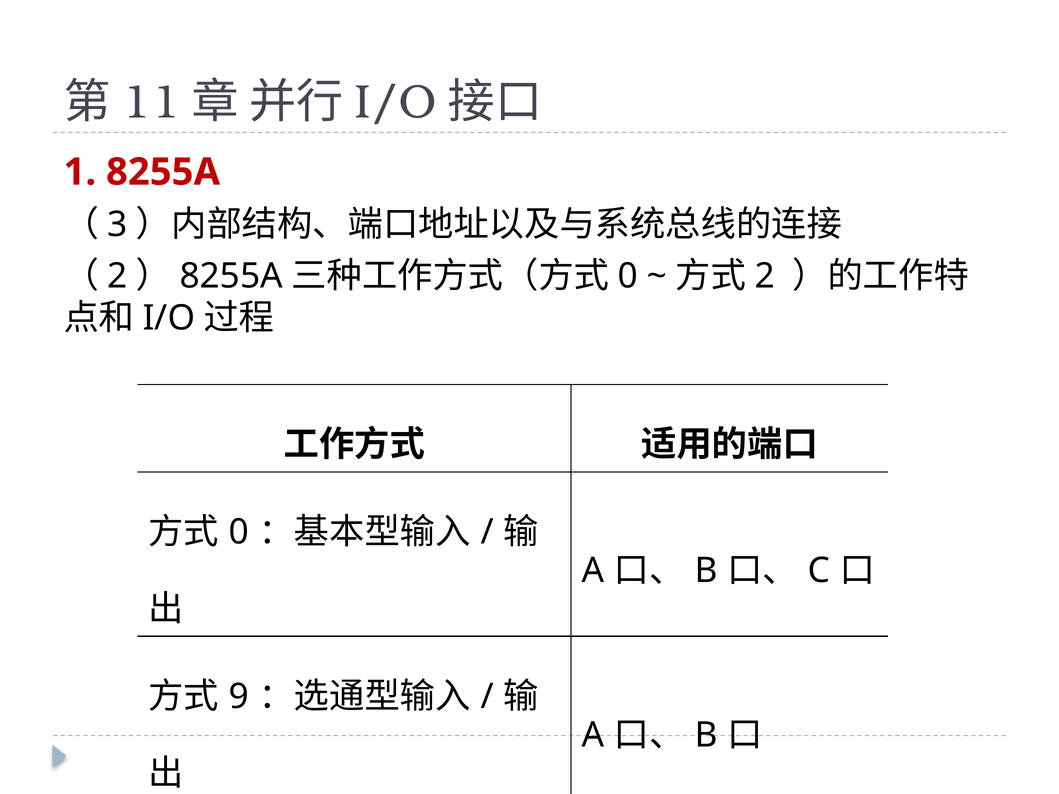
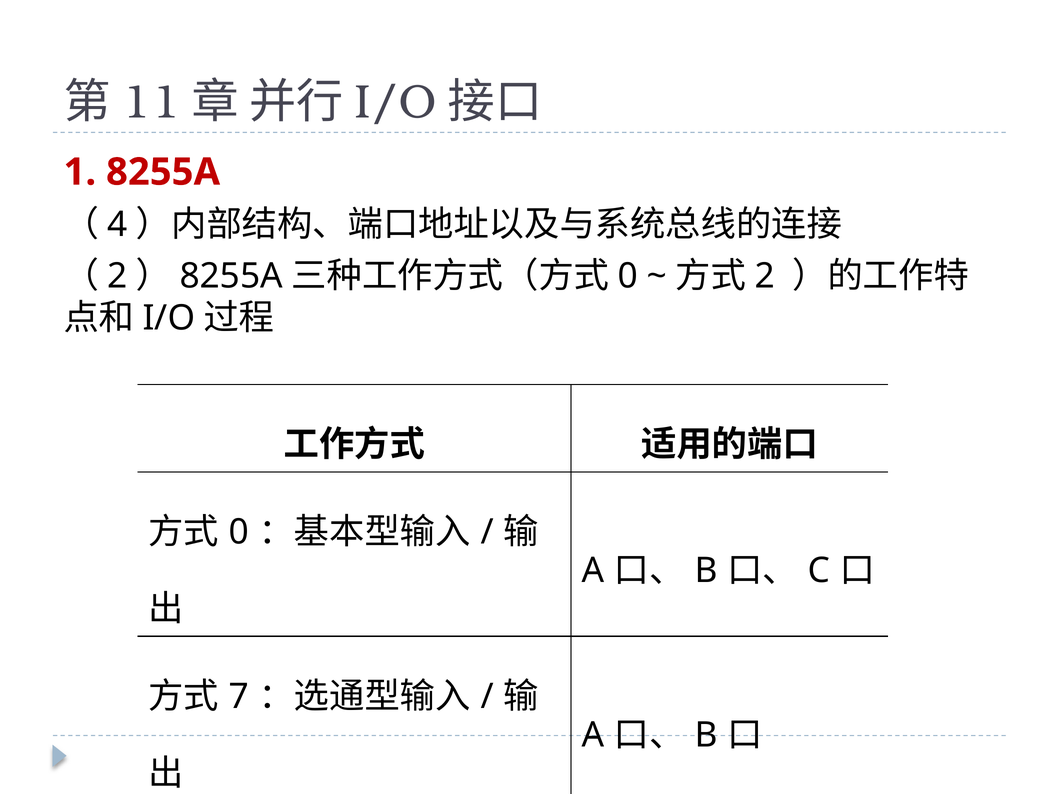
3: 3 -> 4 (117, 225)
9: 9 -> 7 (239, 697)
